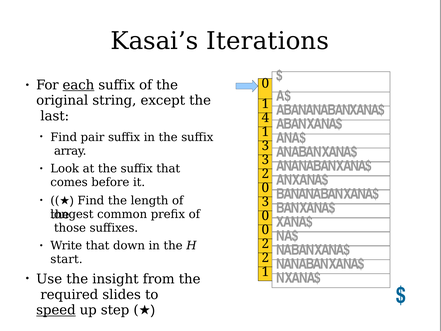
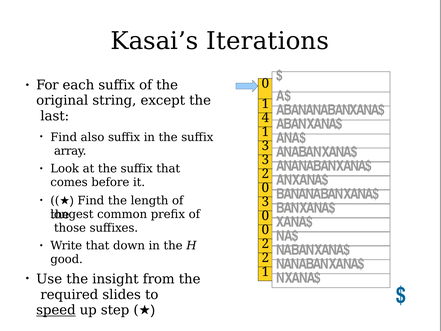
each underline: present -> none (78, 85)
pair: pair -> also (93, 137)
start: start -> good (67, 259)
